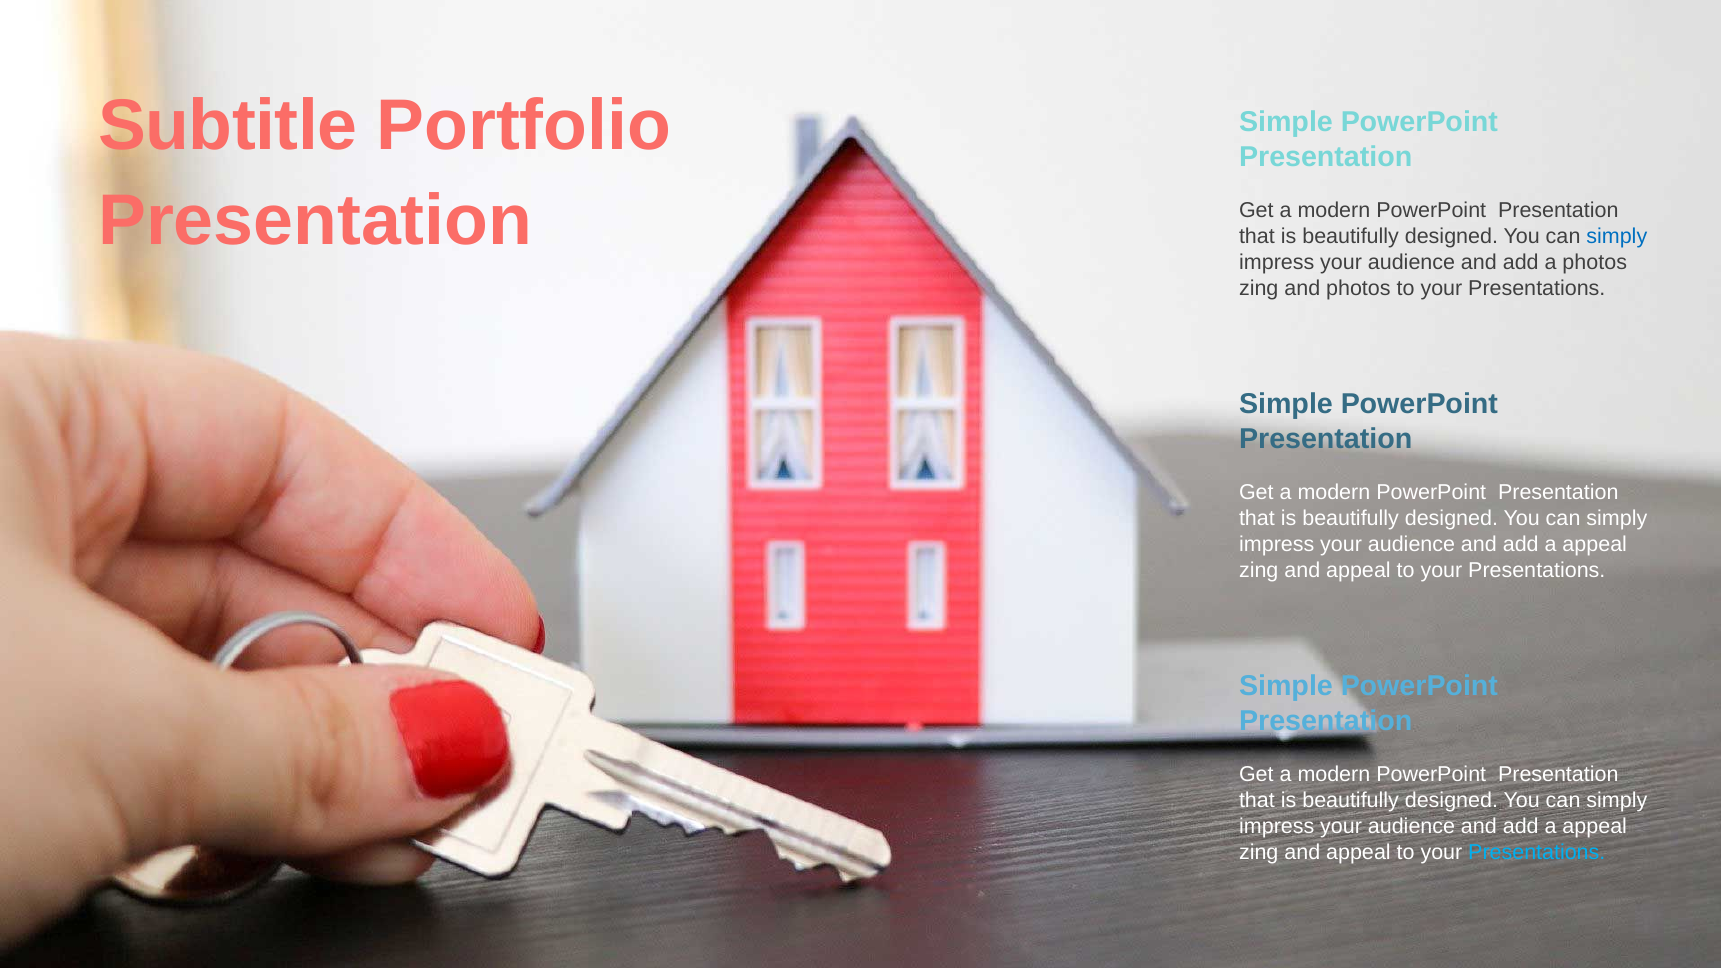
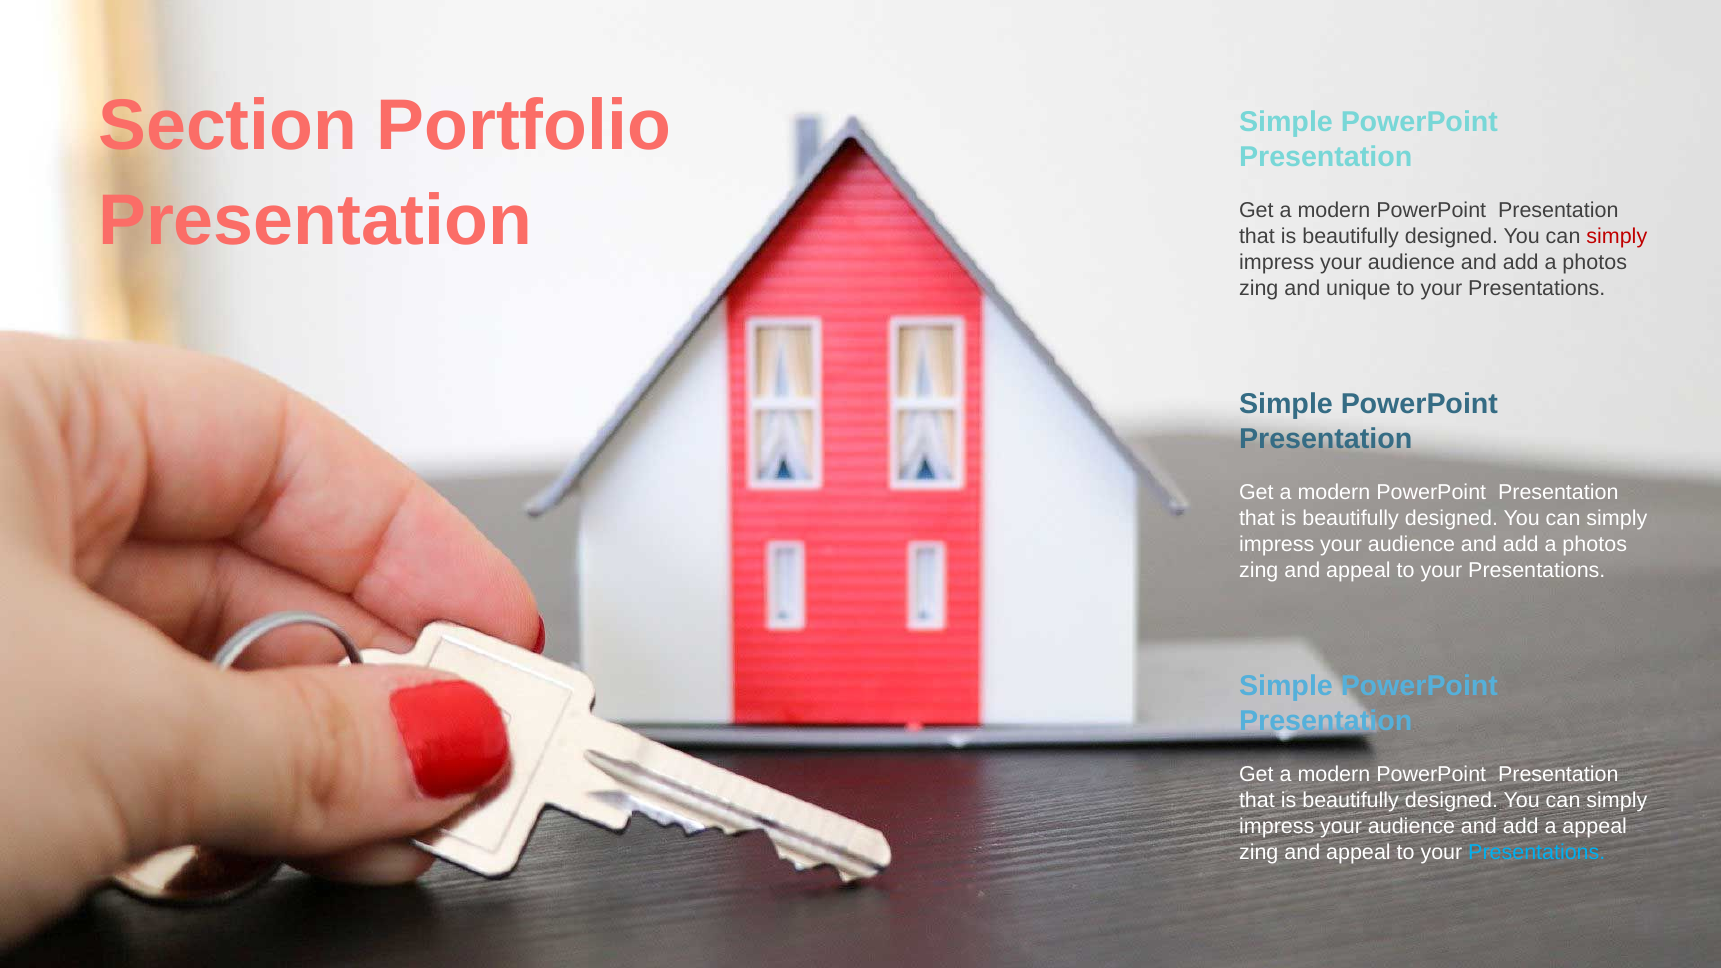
Subtitle: Subtitle -> Section (228, 126)
simply colour: blue -> red (1617, 236)
and photos: photos -> unique (1358, 288)
appeal: appeal -> photos (1595, 544)
